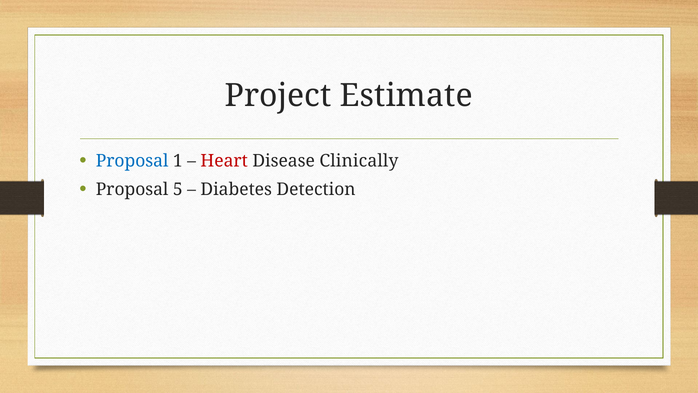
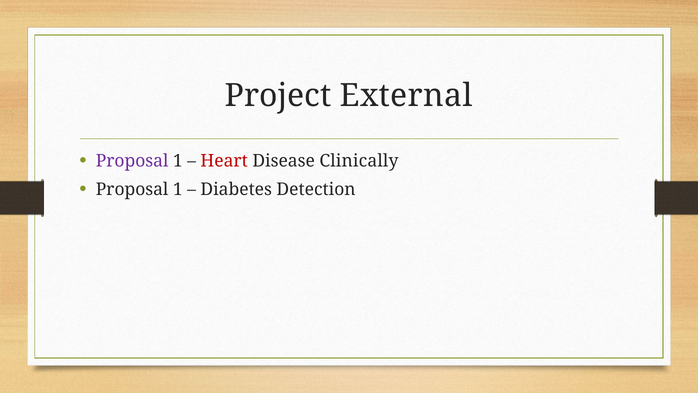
Estimate: Estimate -> External (406, 96)
Proposal colour: blue -> purple (132, 161)
5: 5 -> 1 (178, 189)
